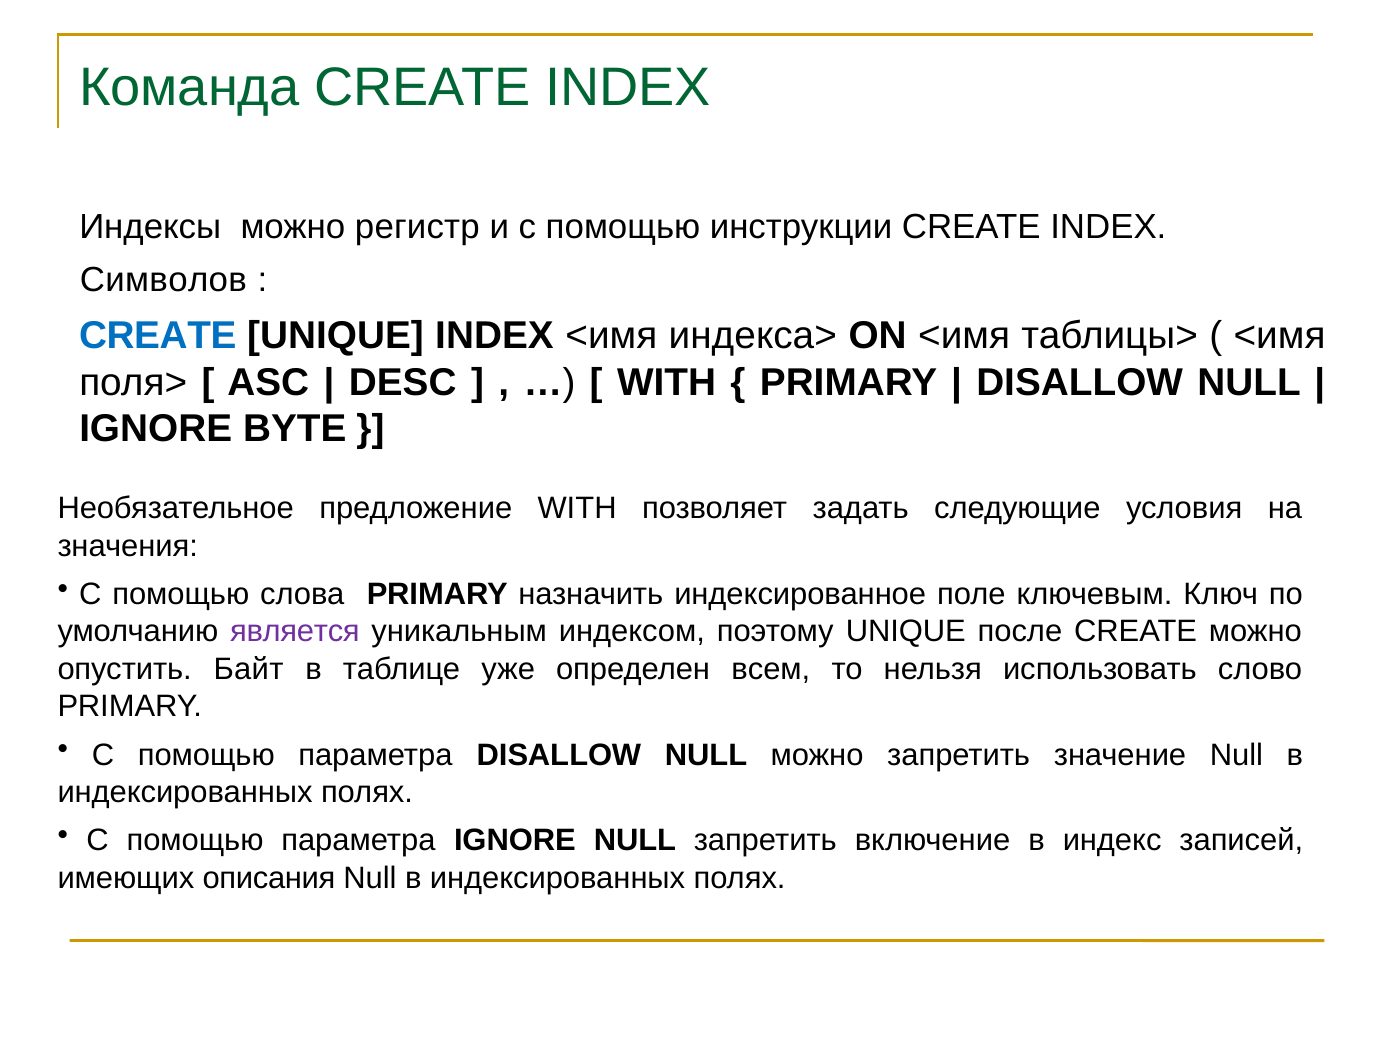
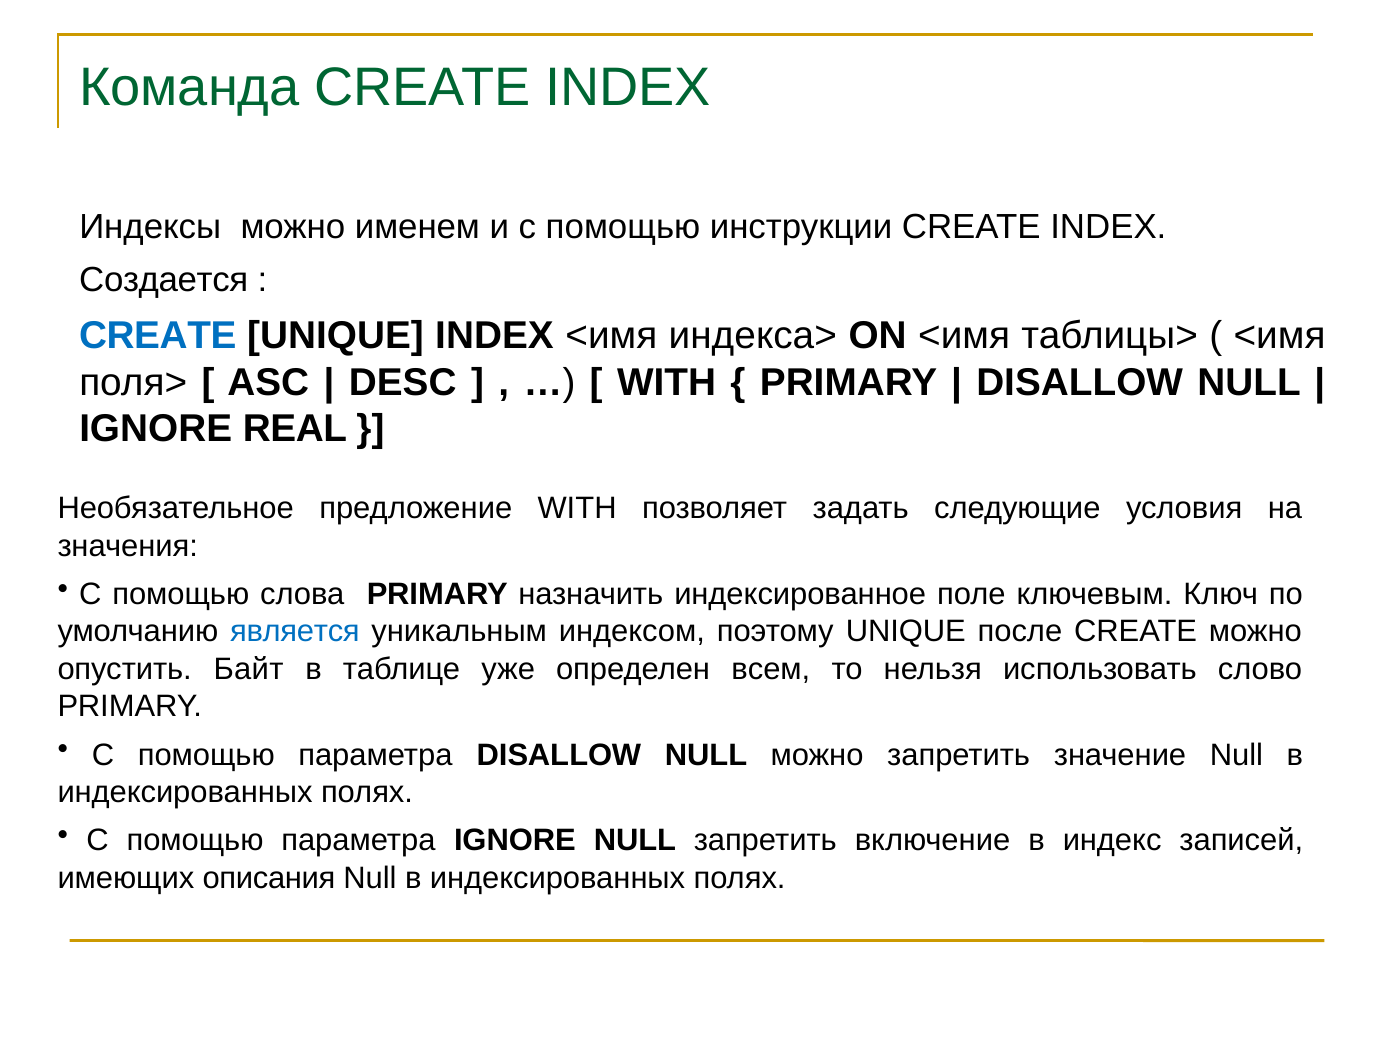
регистр: регистр -> именем (417, 227)
Символов: Символов -> Создается (164, 280)
BYTE: BYTE -> REAL (295, 429)
является colour: purple -> blue (295, 632)
